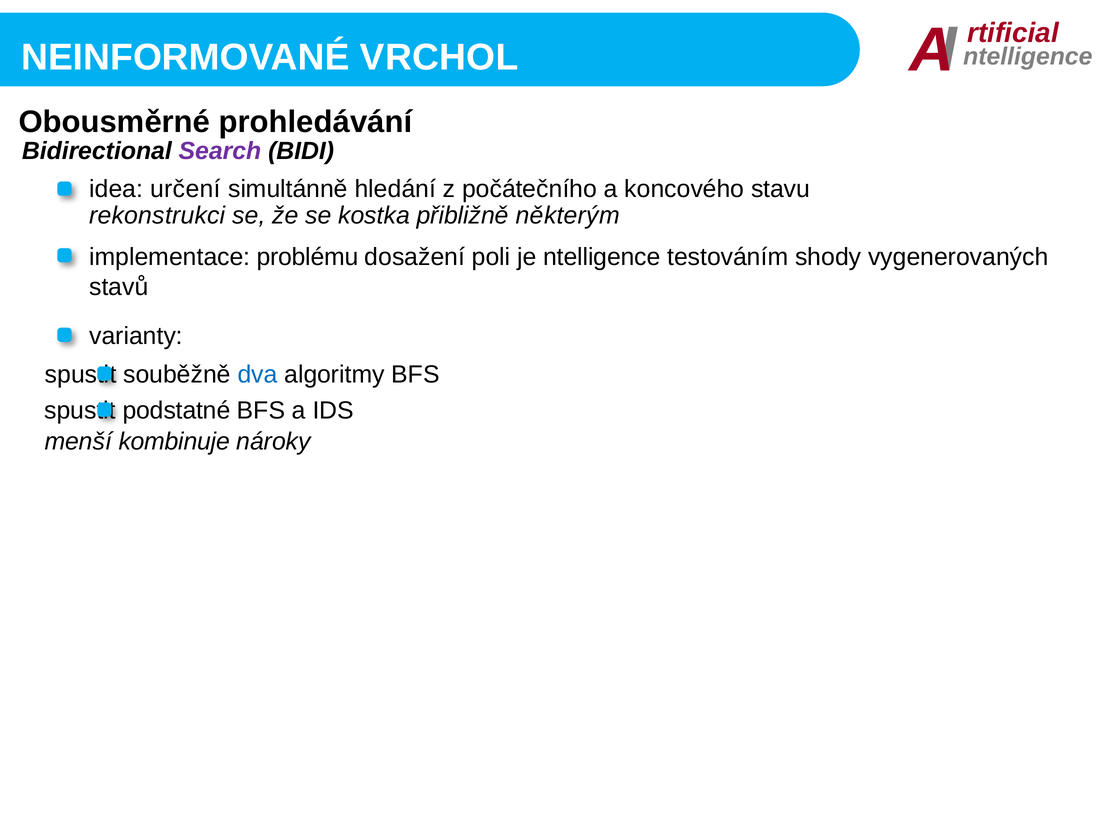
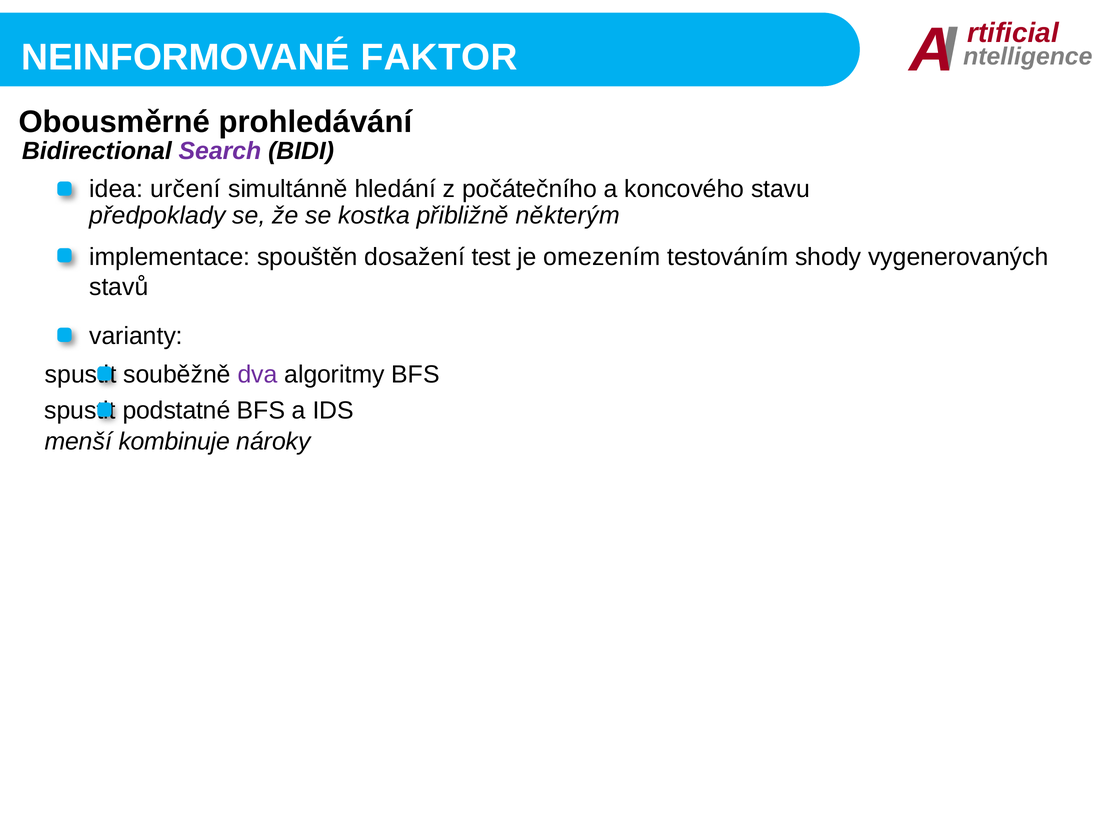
VRCHOL: VRCHOL -> FAKTOR (439, 57)
rekonstrukci: rekonstrukci -> předpoklady (157, 215)
problému: problému -> spouštěn (307, 257)
poli: poli -> test (491, 257)
je ntelligence: ntelligence -> omezením (602, 257)
dva colour: blue -> purple (258, 374)
